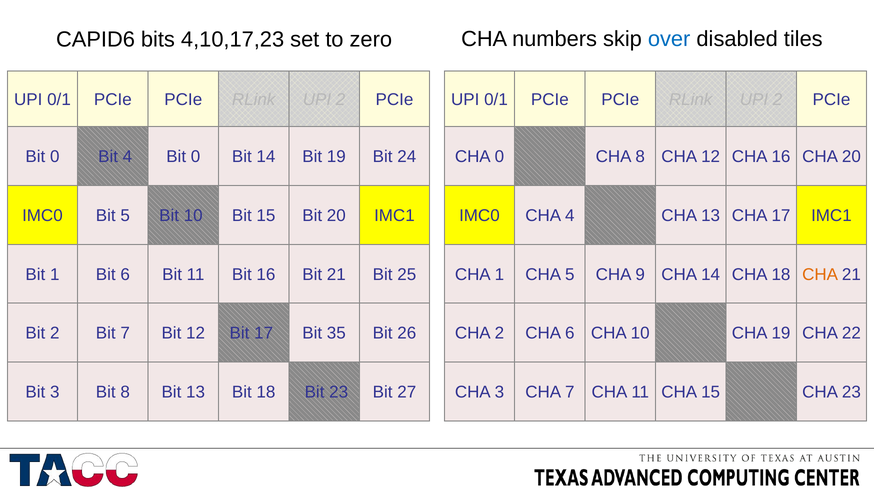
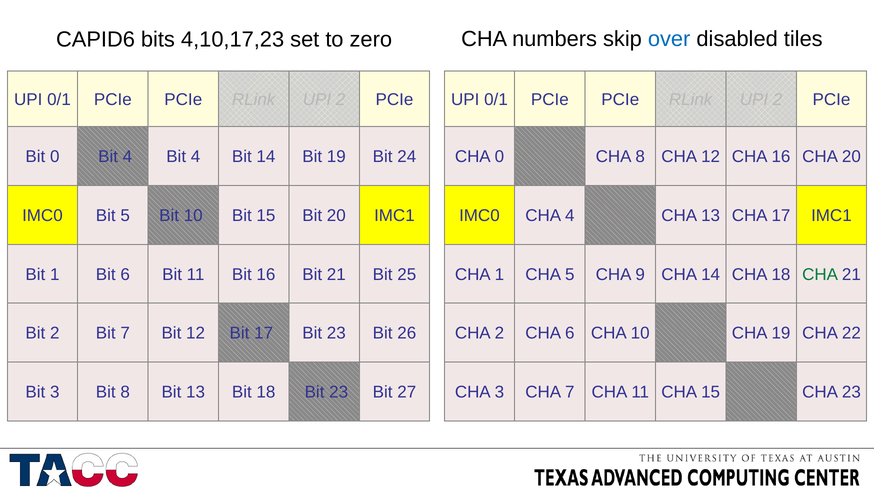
4 Bit 0: 0 -> 4 (196, 157)
CHA colour: orange -> green (820, 274)
17 Bit 35: 35 -> 23 (336, 333)
